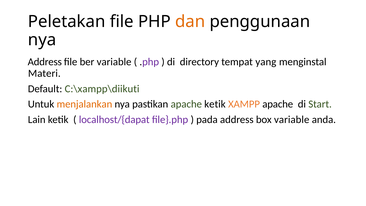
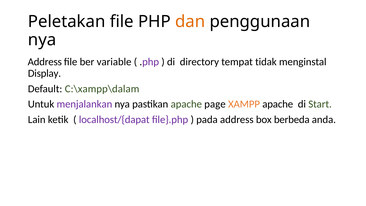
yang: yang -> tidak (266, 62)
Materi: Materi -> Display (44, 73)
C:\xampp\diikuti: C:\xampp\diikuti -> C:\xampp\dalam (102, 89)
menjalankan colour: orange -> purple (84, 104)
apache ketik: ketik -> page (215, 104)
box variable: variable -> berbeda (292, 119)
